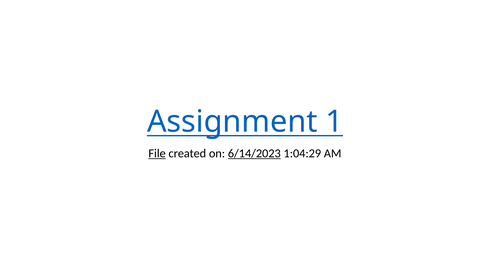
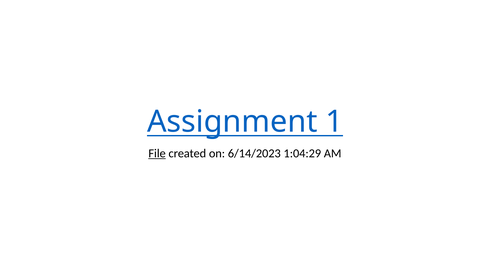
6/14/2023 underline: present -> none (254, 153)
